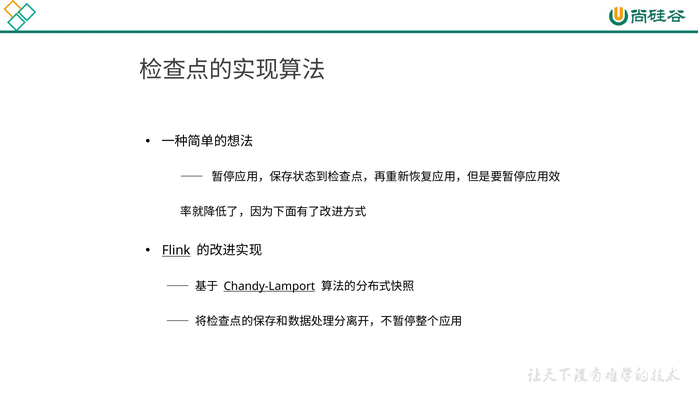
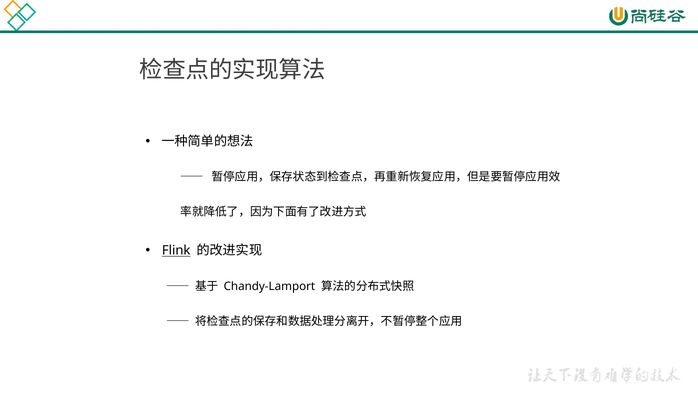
Chandy-Lamport underline: present -> none (269, 286)
